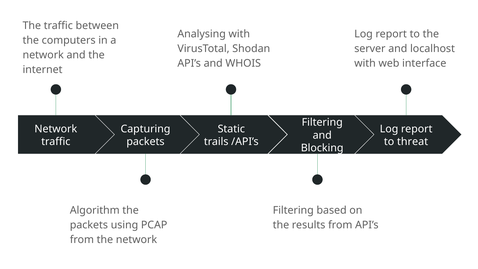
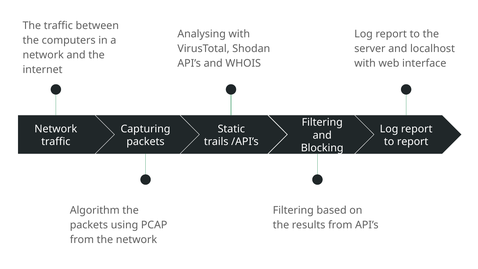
to threat: threat -> report (413, 142)
